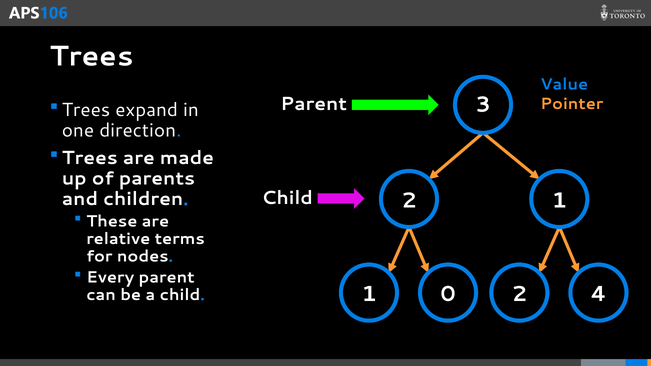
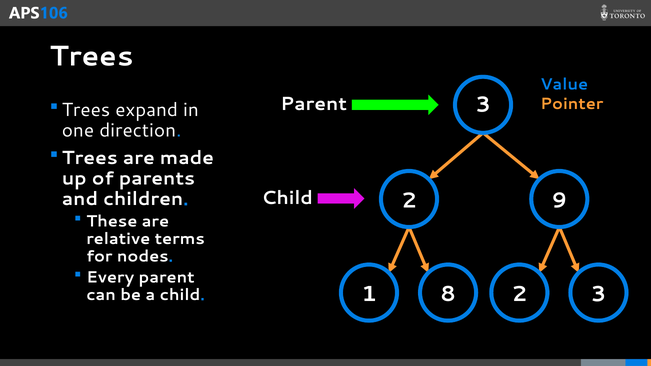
2 1: 1 -> 9 (559, 201)
0: 0 -> 8 (448, 294)
2 4: 4 -> 3 (598, 294)
